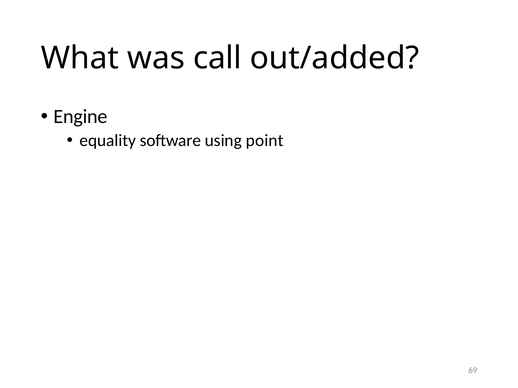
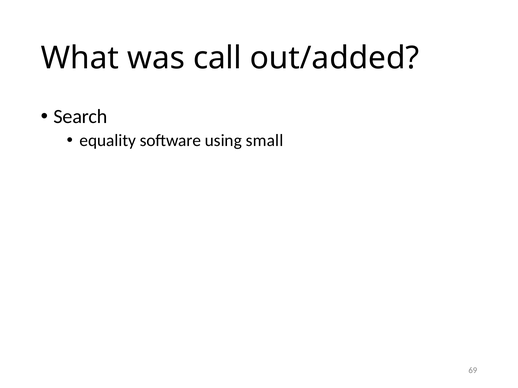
Engine: Engine -> Search (80, 117)
point: point -> small (265, 141)
